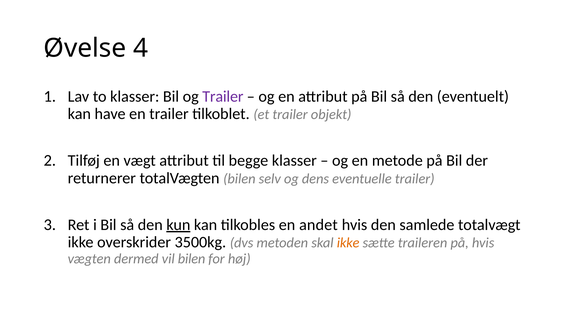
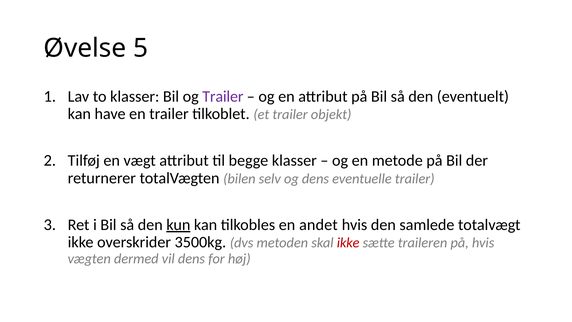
4: 4 -> 5 (141, 48)
ikke colour: orange -> red (348, 243)
vil bilen: bilen -> dens (192, 258)
